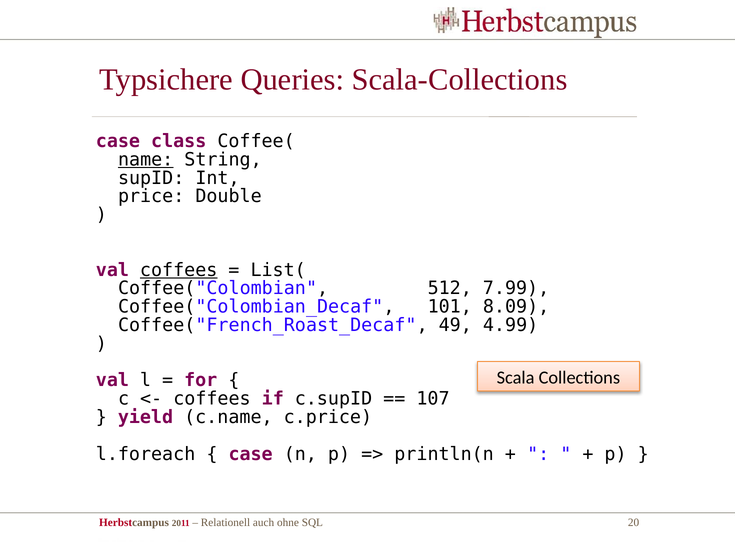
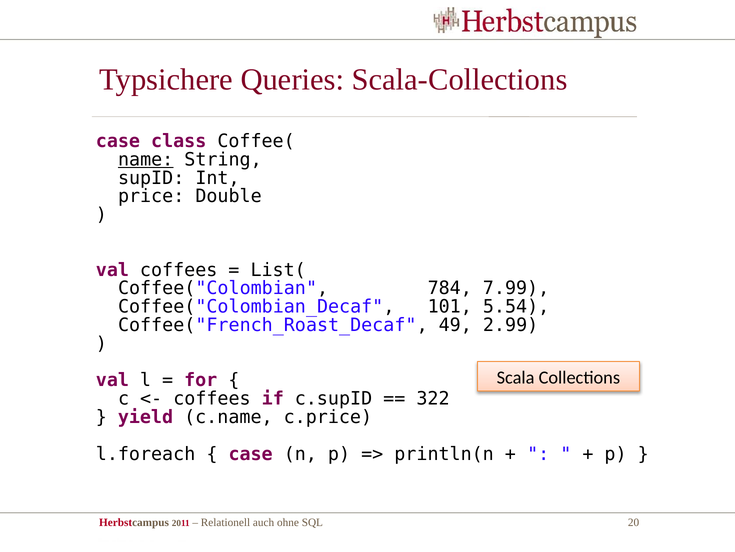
coffees underline: present -> none (179, 270)
512: 512 -> 784 (450, 288)
8.09: 8.09 -> 5.54 (516, 306)
4.99: 4.99 -> 2.99 (511, 325)
107: 107 -> 322 (433, 398)
